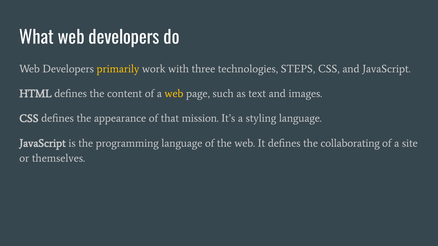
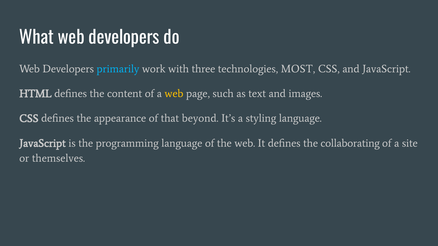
primarily colour: yellow -> light blue (118, 69)
STEPS: STEPS -> MOST (298, 69)
mission: mission -> beyond (200, 119)
